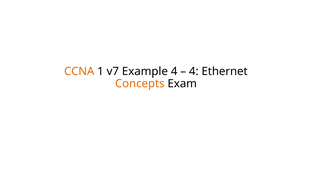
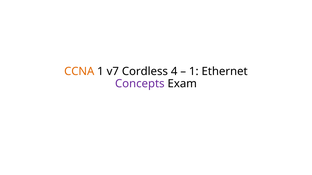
Example: Example -> Cordless (145, 72)
4: 4 -> 1 (194, 72)
Concepts colour: orange -> purple (140, 84)
